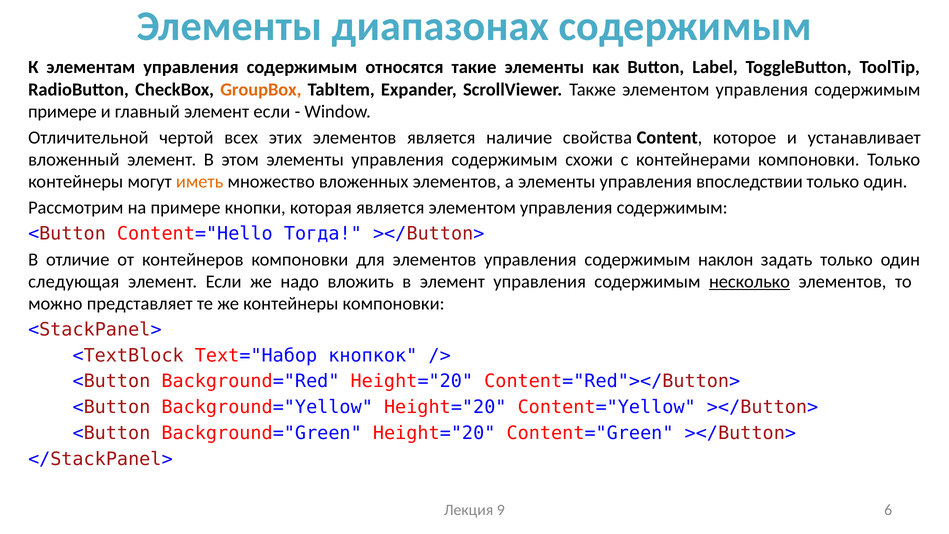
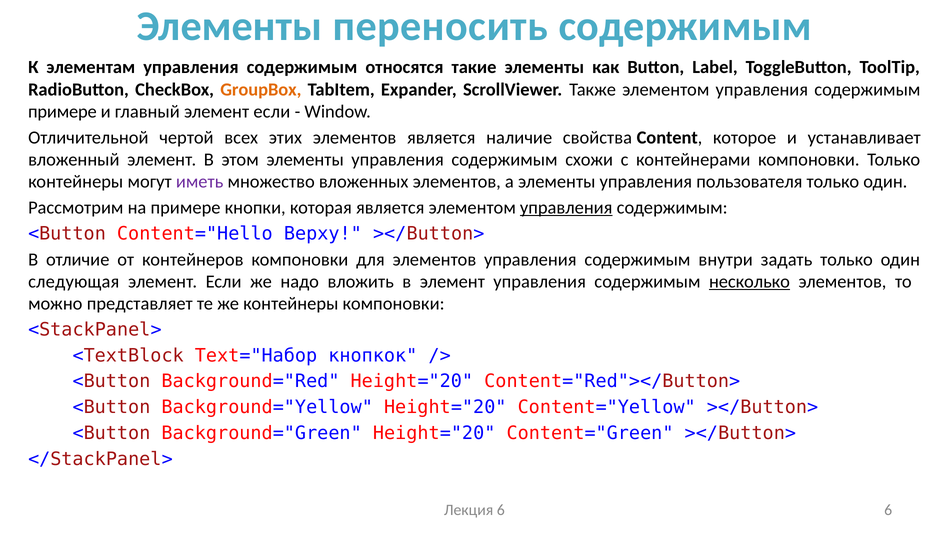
диапазонах: диапазонах -> переносить (440, 26)
иметь colour: orange -> purple (200, 182)
впоследствии: впоследствии -> пользователя (749, 182)
управления underline: none -> present (566, 208)
Тогда: Тогда -> Верху (323, 233)
наклон: наклон -> внутри (726, 259)
Лекция 9: 9 -> 6 (501, 510)
